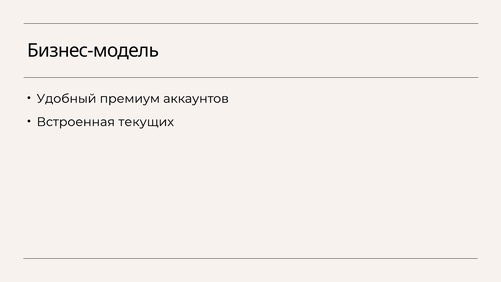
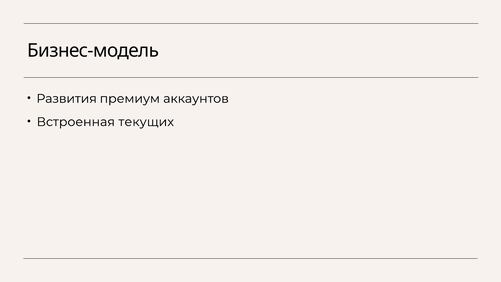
Удобный: Удобный -> Развития (67, 99)
